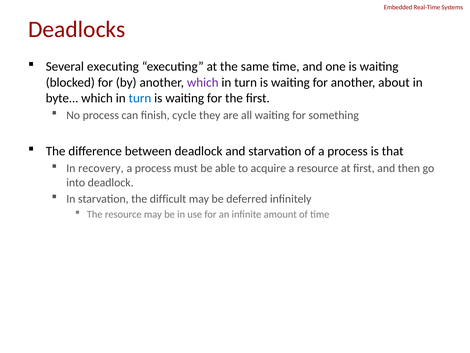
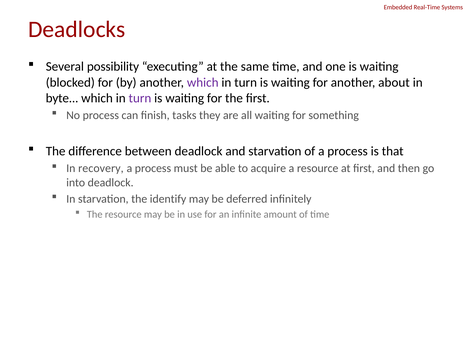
Several executing: executing -> possibility (113, 67)
turn colour: blue -> purple (140, 98)
cycle: cycle -> tasks (184, 115)
difficult: difficult -> identify (168, 199)
